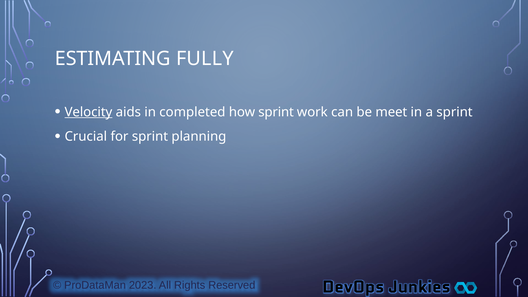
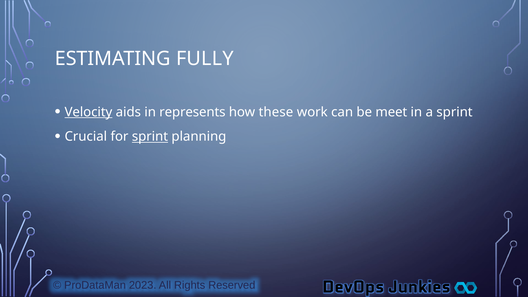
completed: completed -> represents (192, 112)
how sprint: sprint -> these (276, 112)
sprint underline: none -> present (150, 137)
